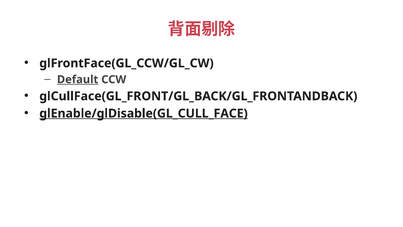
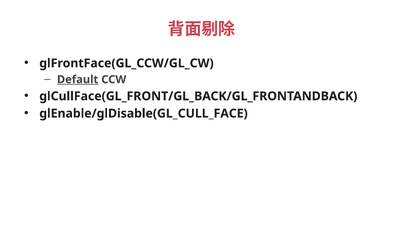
glEnable/glDisable(GL_CULL_FACE underline: present -> none (144, 113)
